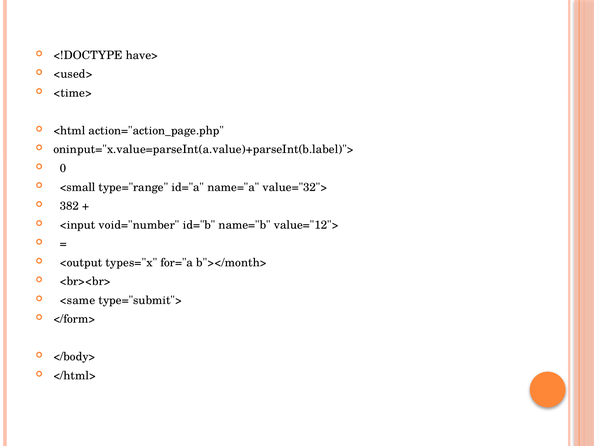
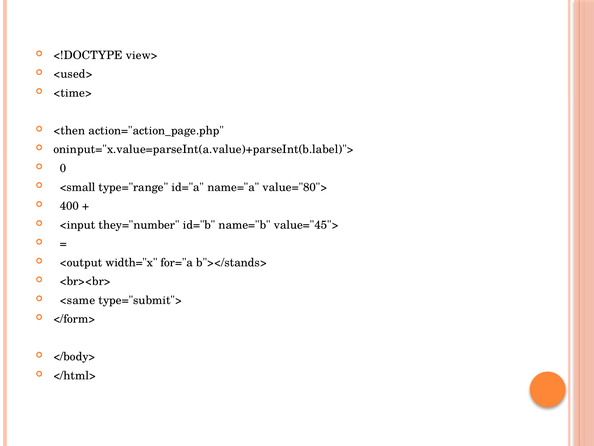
have>: have> -> view> (142, 55)
<html: <html -> <then (69, 131)
value="32">: value="32"> -> value="80"> (295, 187)
382: 382 -> 400 (69, 206)
void="number: void="number -> they="number (139, 225)
value="12">: value="12"> -> value="45"> (306, 225)
types="x: types="x -> width="x (132, 262)
b"></month>: b"></month> -> b"></stands> (232, 262)
